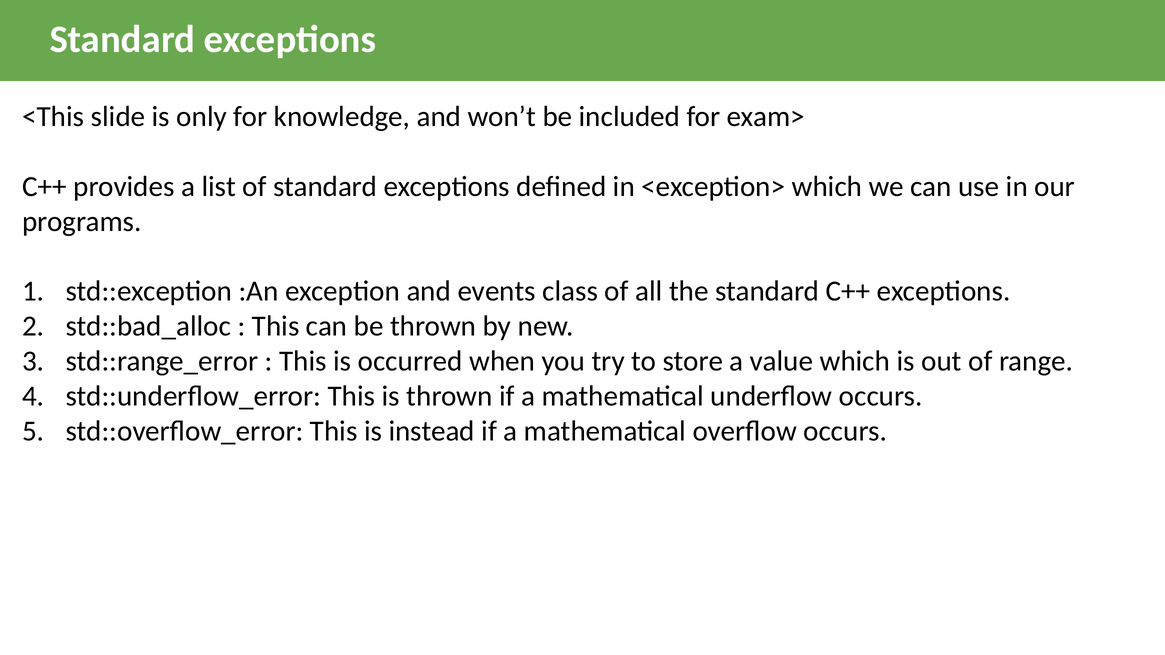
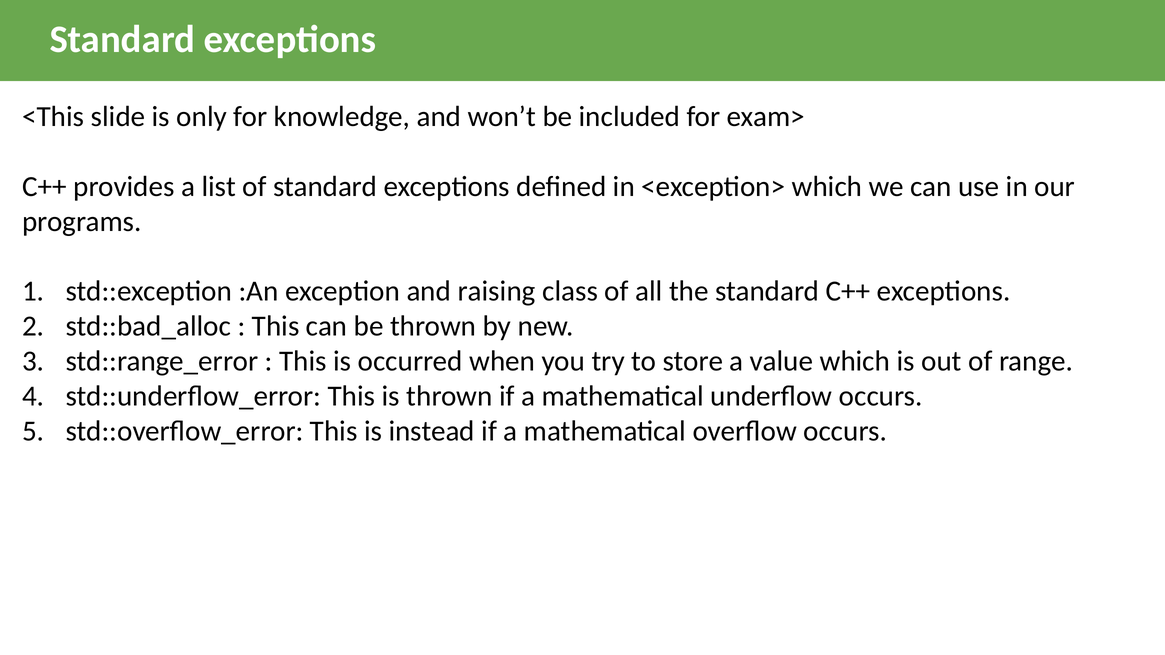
events: events -> raising (497, 291)
